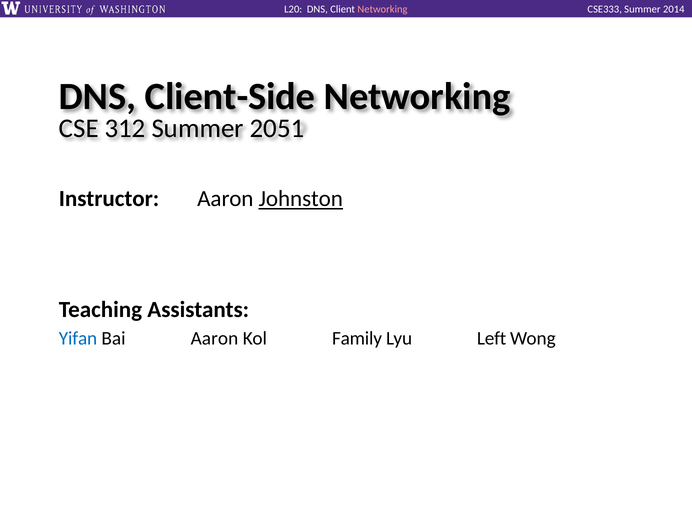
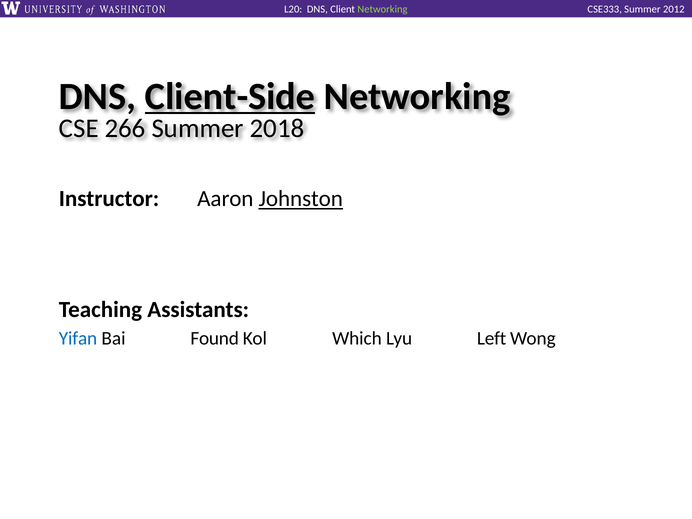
Networking colour: pink -> light green (383, 9)
2014: 2014 -> 2012 (674, 9)
Client-Side underline: none -> present (230, 96)
312: 312 -> 266 (125, 128)
2051: 2051 -> 2018 (277, 128)
Bai Aaron: Aaron -> Found (215, 338)
Family: Family -> Which (357, 338)
